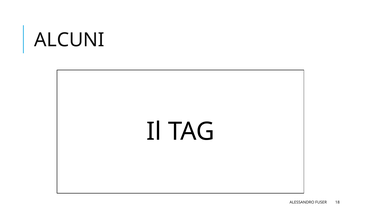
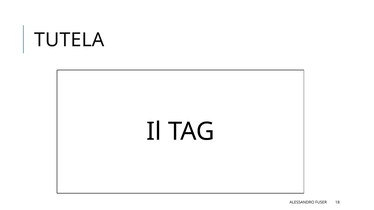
ALCUNI: ALCUNI -> TUTELA (69, 40)
